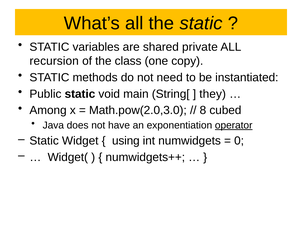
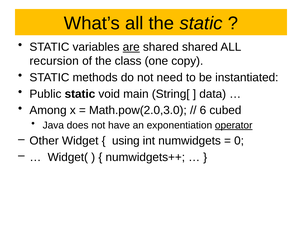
are underline: none -> present (131, 47)
shared private: private -> shared (200, 47)
they: they -> data (213, 94)
8: 8 -> 6 (203, 111)
Static: Static -> Other (44, 141)
